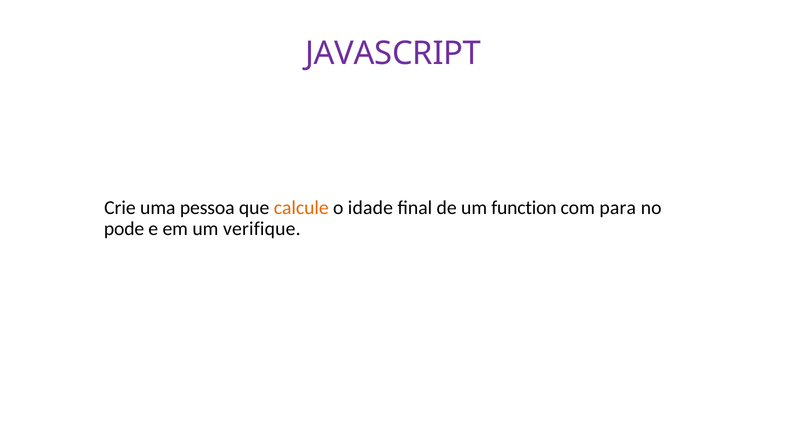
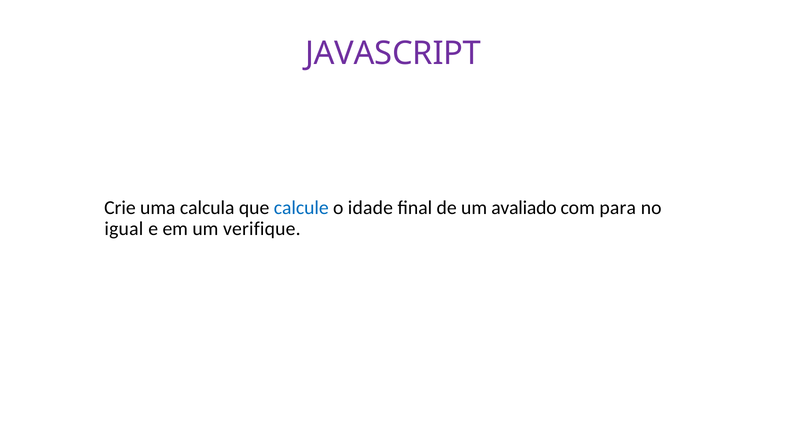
pessoa: pessoa -> calcula (207, 208)
calcule colour: orange -> blue (301, 208)
function: function -> avaliado (524, 208)
pode: pode -> igual (124, 229)
